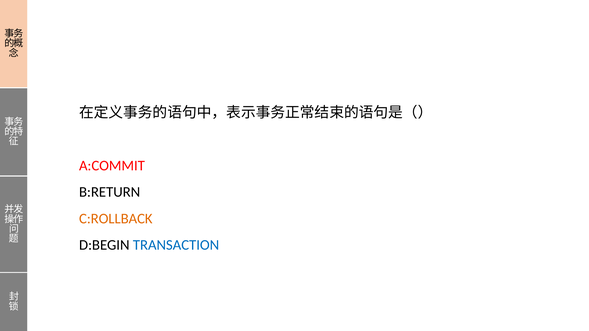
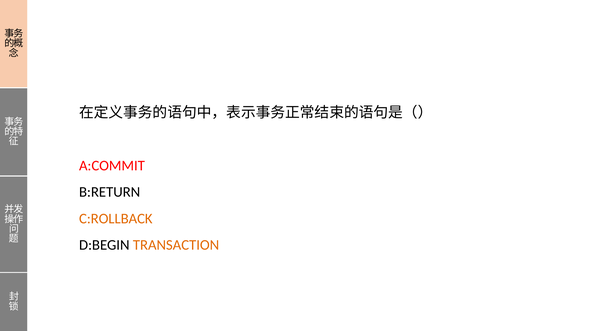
TRANSACTION colour: blue -> orange (176, 245)
